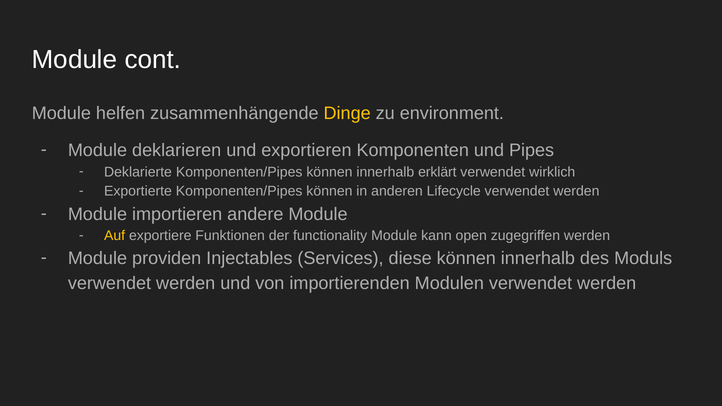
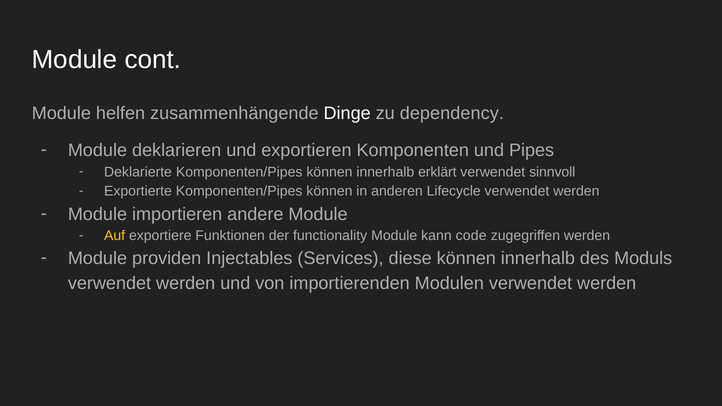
Dinge colour: yellow -> white (347, 114)
environment: environment -> dependency (452, 114)
wirklich: wirklich -> sinnvoll (552, 172)
open: open -> code (471, 236)
